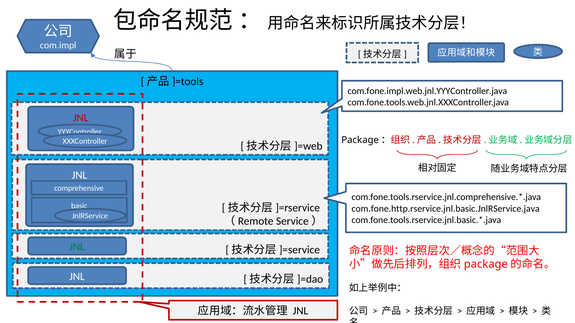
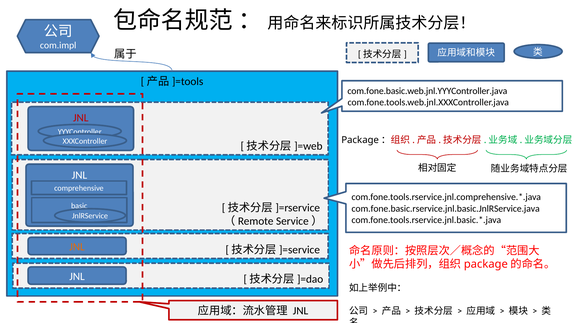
com.fone.impl.web.jnl.YYYController.java: com.fone.impl.web.jnl.YYYController.java -> com.fone.basic.web.jnl.YYYController.java (427, 91)
com.fone.http.rservice.jnl.basic.JnlRService.java: com.fone.http.rservice.jnl.basic.JnlRService.java -> com.fone.basic.rservice.jnl.basic.JnlRService.java (446, 209)
JNL colour: green -> orange (77, 247)
